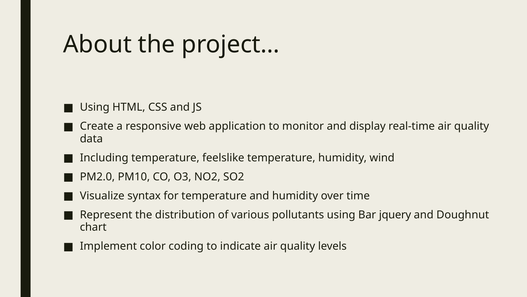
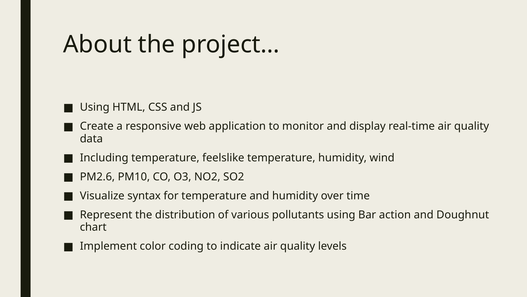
PM2.0: PM2.0 -> PM2.6 (97, 176)
jquery: jquery -> action (395, 214)
